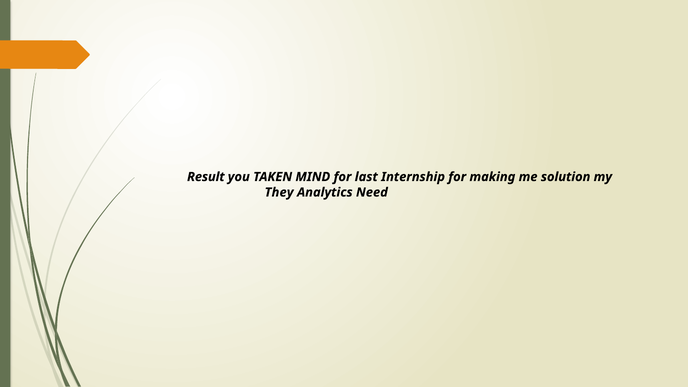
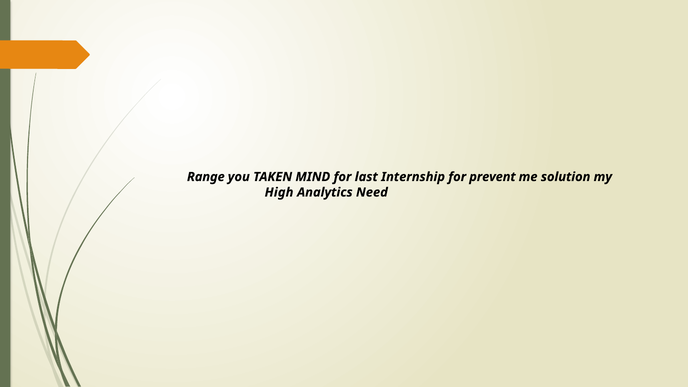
Result: Result -> Range (206, 177)
making: making -> prevent (492, 177)
They: They -> High (279, 192)
